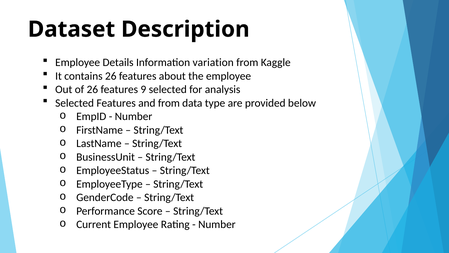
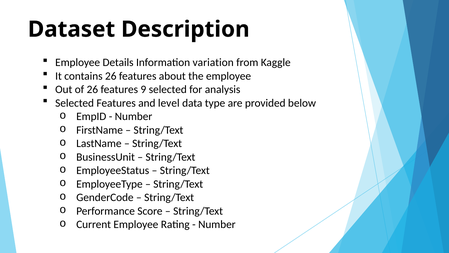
and from: from -> level (169, 103)
